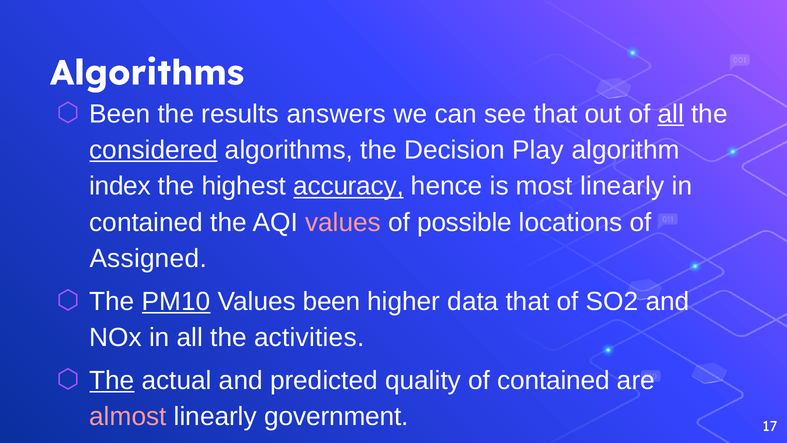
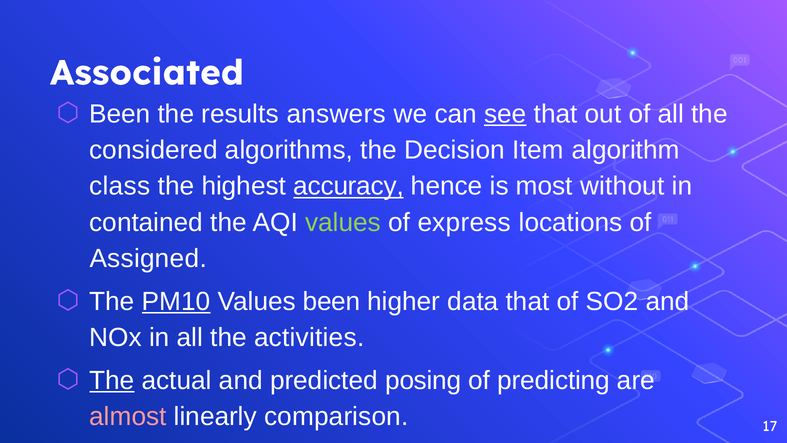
Algorithms: Algorithms -> Associated (147, 73)
see underline: none -> present (505, 114)
all underline: present -> none (671, 114)
considered underline: present -> none (153, 150)
Play: Play -> Item (538, 150)
index: index -> class (120, 186)
most linearly: linearly -> without (622, 186)
values colour: pink -> light green (343, 222)
possible: possible -> express (464, 222)
quality: quality -> posing (423, 380)
of contained: contained -> predicting (554, 380)
government: government -> comparison (336, 416)
